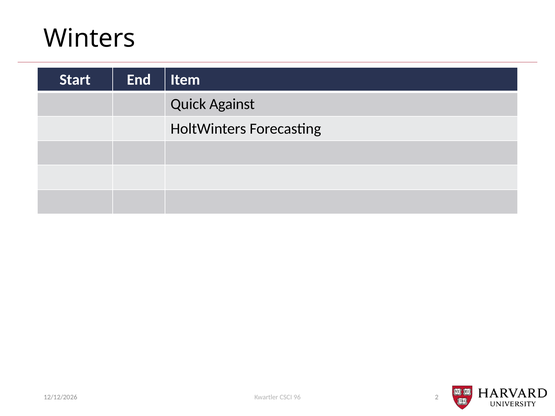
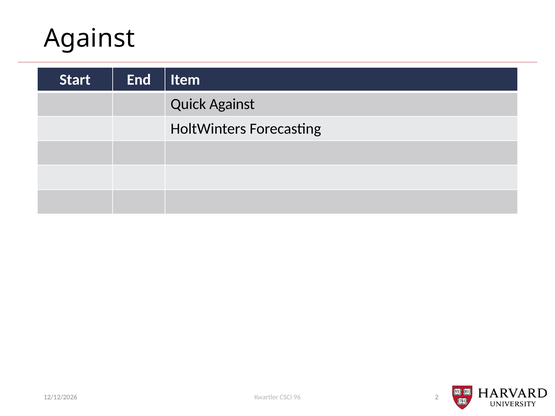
Winters: Winters -> Against (89, 38)
